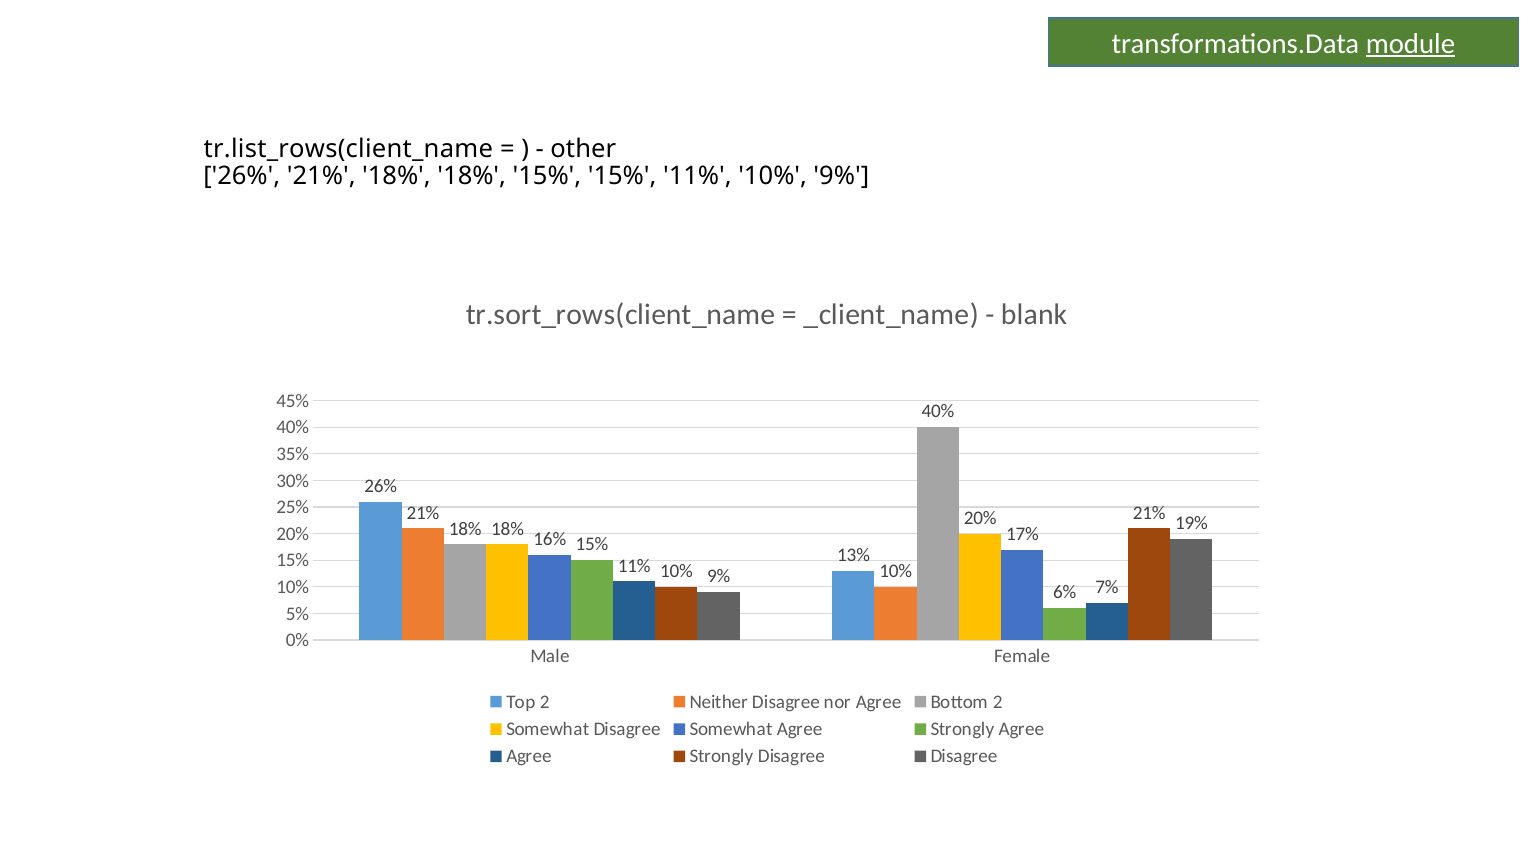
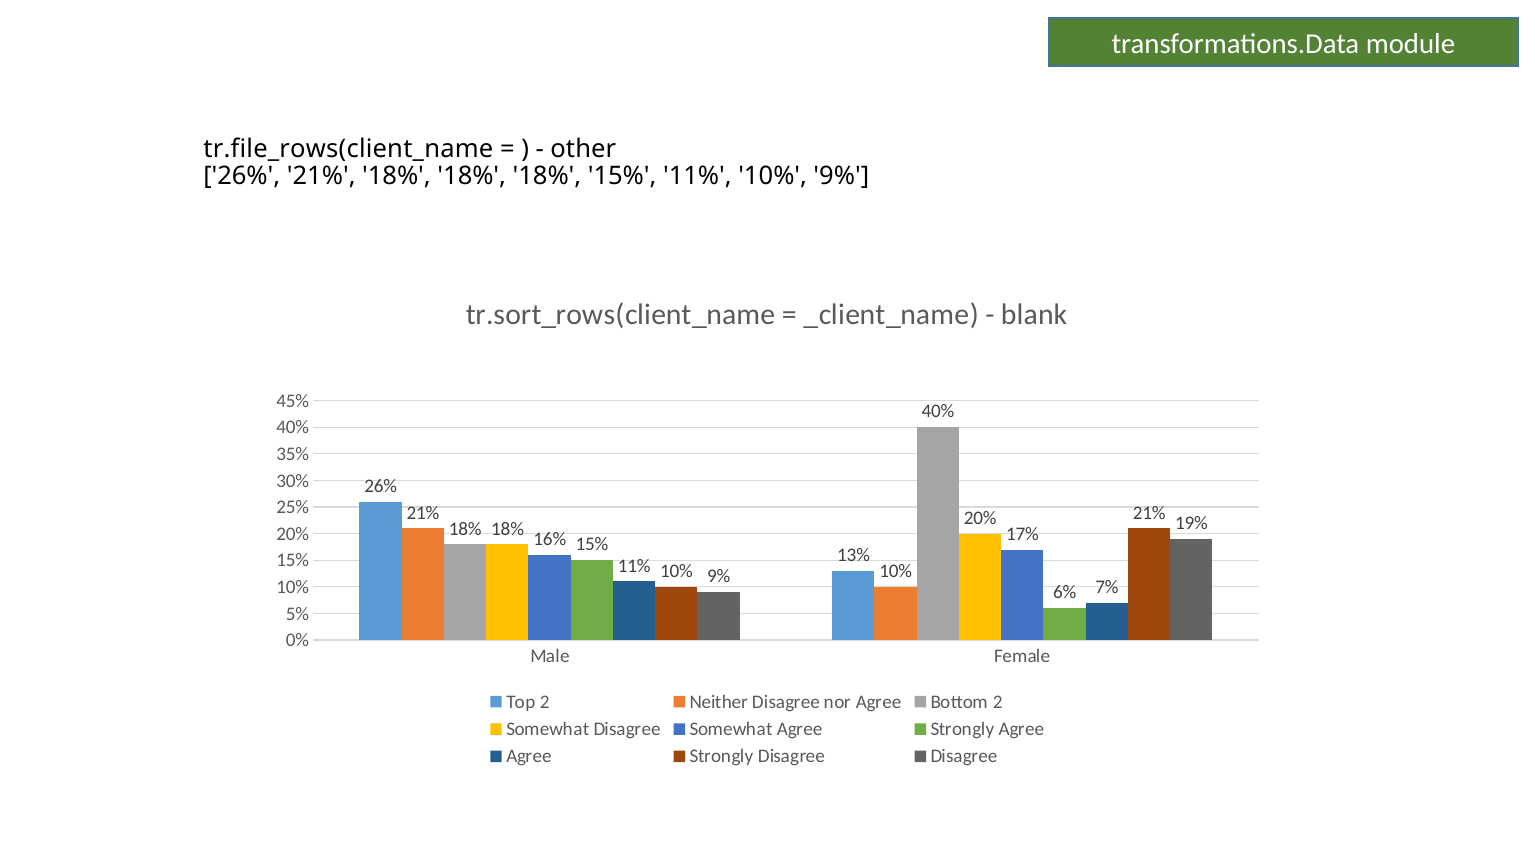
module underline: present -> none (1410, 44)
tr.list_rows(client_name: tr.list_rows(client_name -> tr.file_rows(client_name (348, 149)
18% 18% 15%: 15% -> 18% (547, 176)
